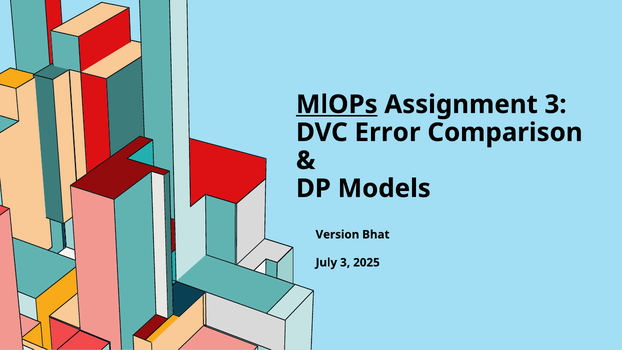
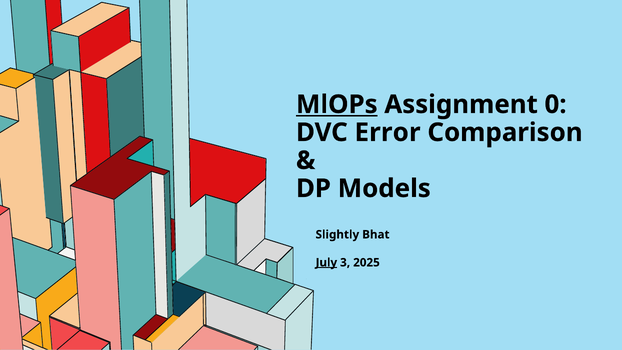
Assignment 3: 3 -> 0 (556, 104)
Version: Version -> Slightly (337, 234)
July underline: none -> present (326, 262)
